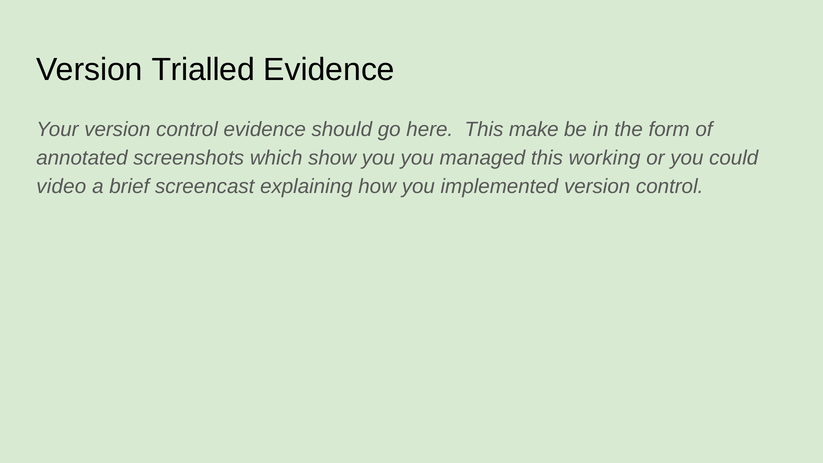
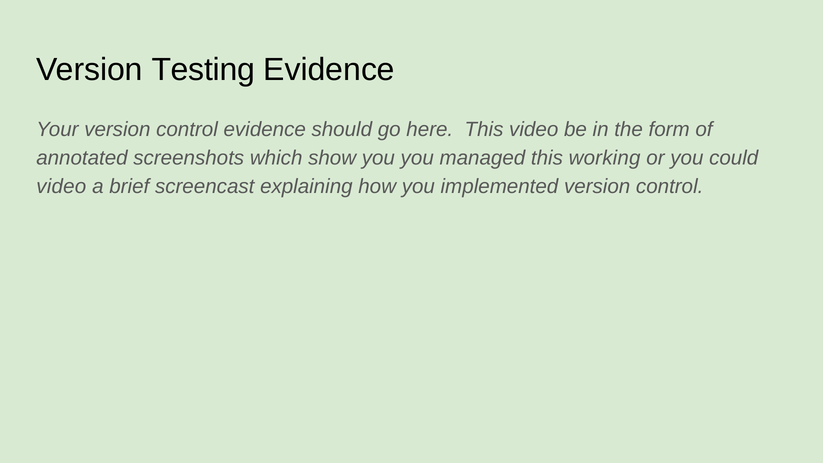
Trialled: Trialled -> Testing (203, 70)
This make: make -> video (534, 129)
